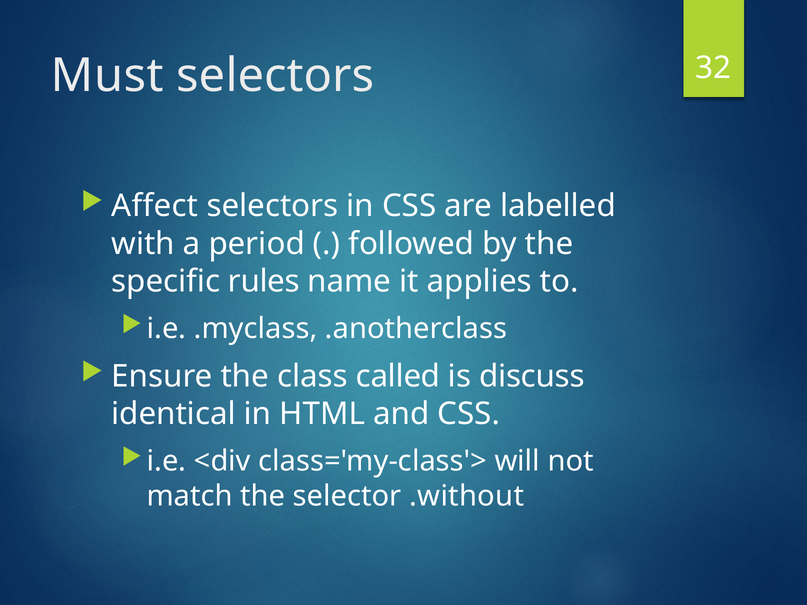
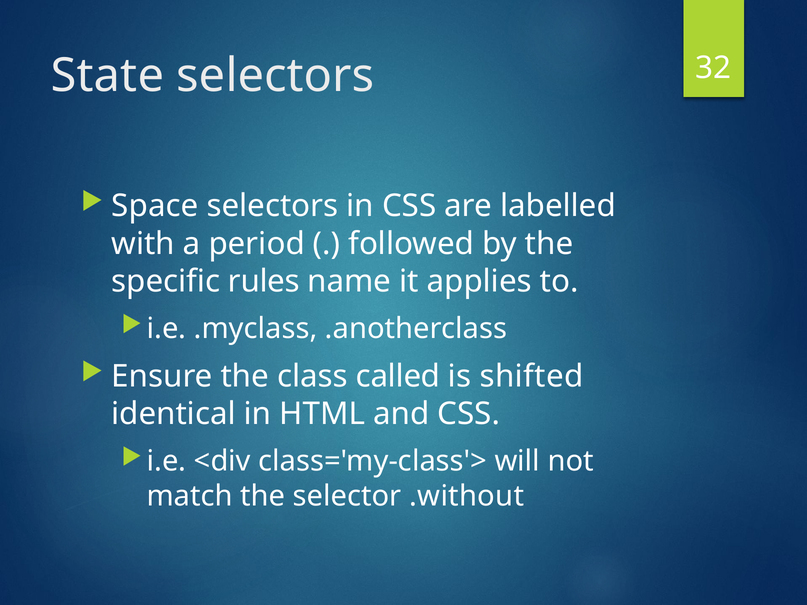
Must: Must -> State (107, 76)
Affect: Affect -> Space (155, 206)
discuss: discuss -> shifted (532, 376)
